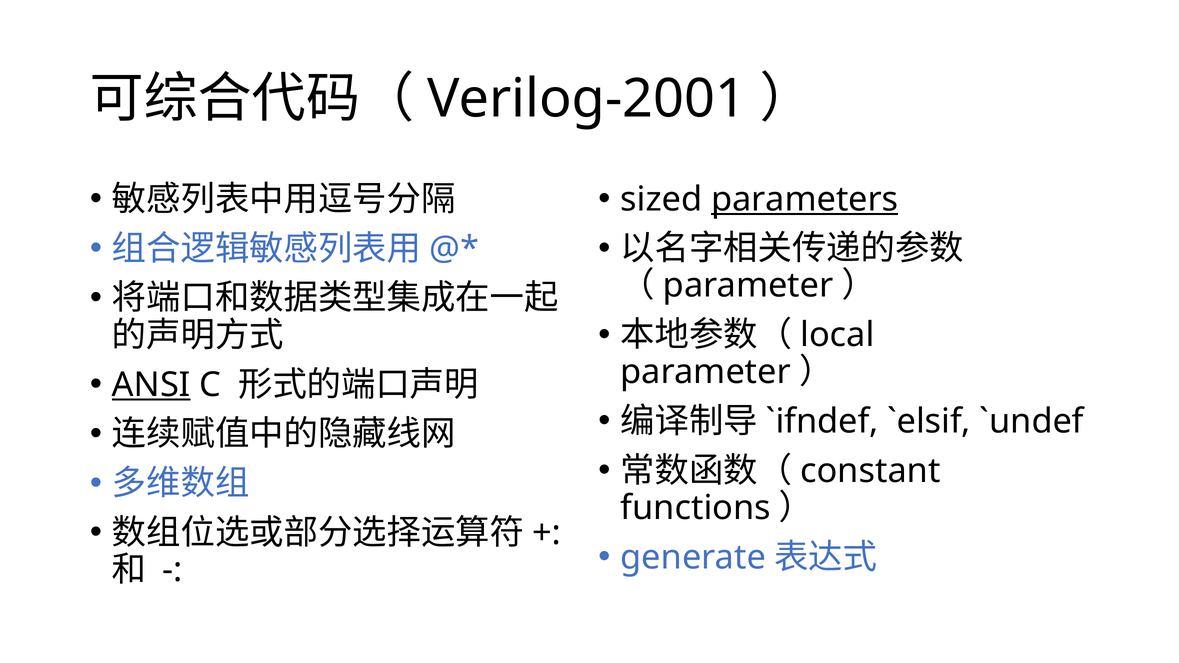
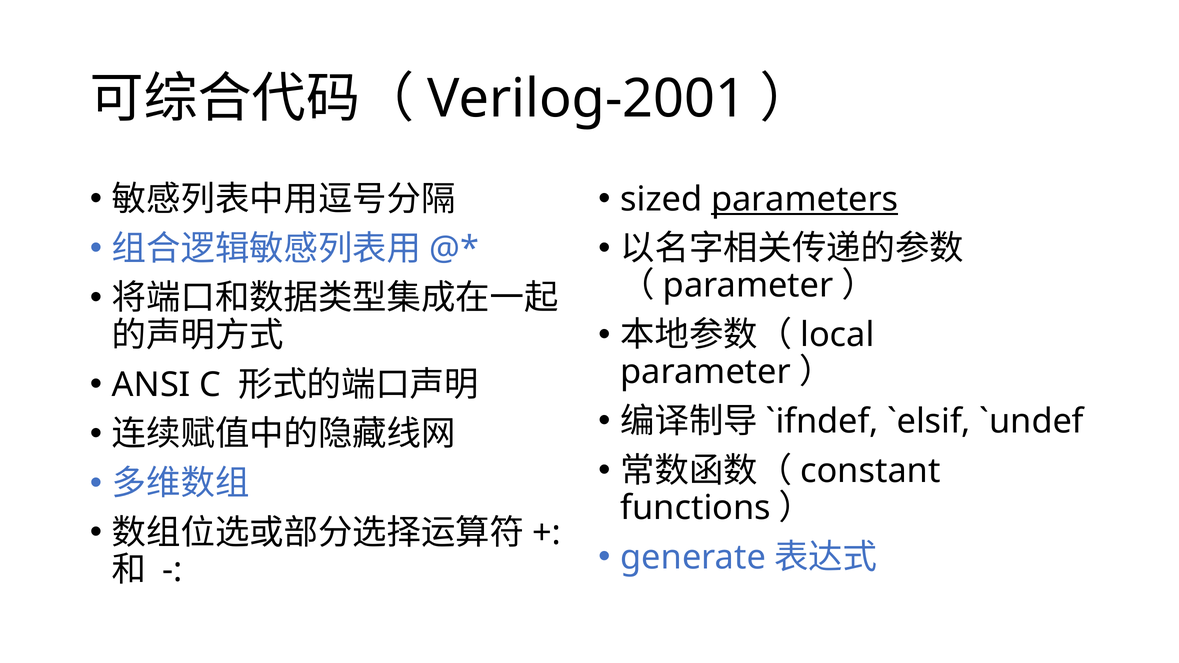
ANSI underline: present -> none (151, 385)
